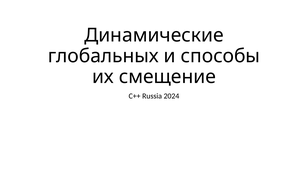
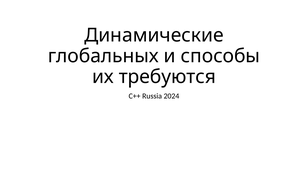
смещение: смещение -> требуются (167, 77)
